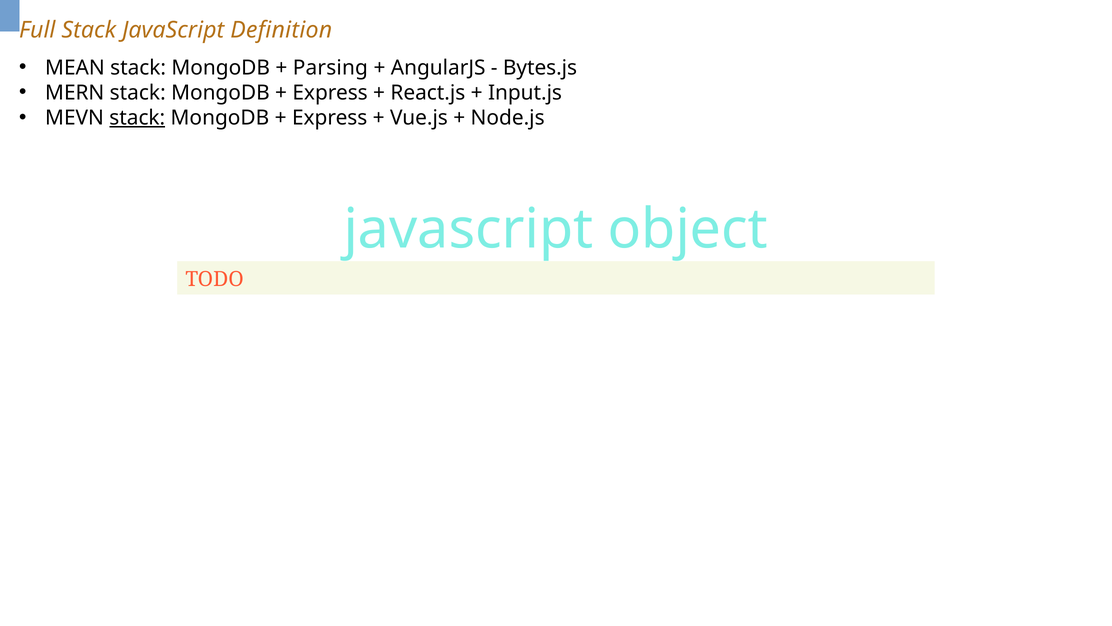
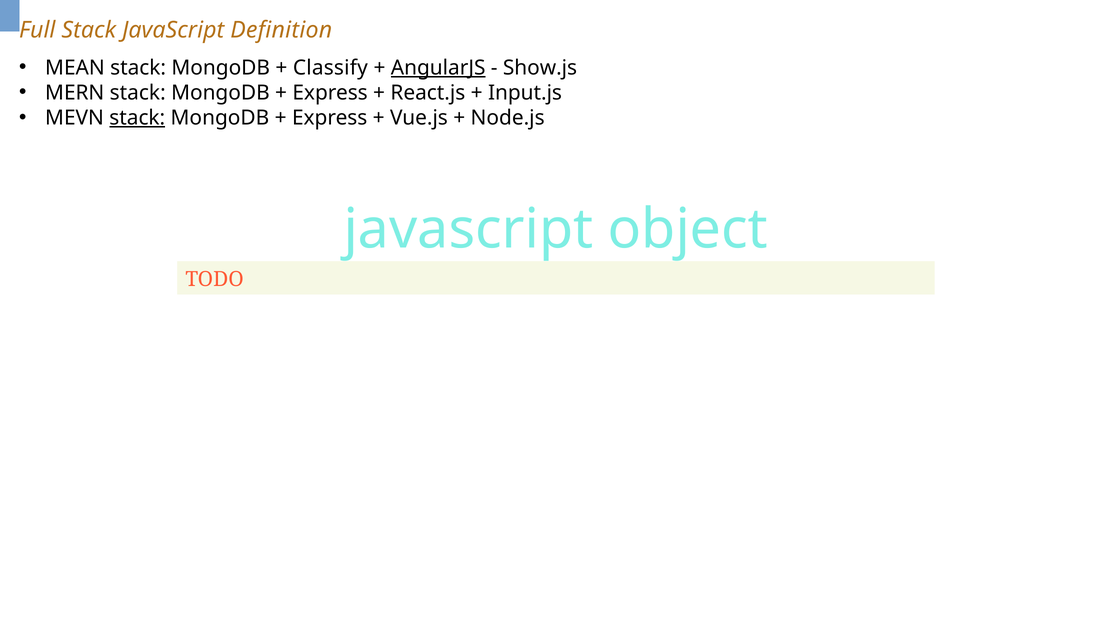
Parsing: Parsing -> Classify (330, 68)
AngularJS underline: none -> present (438, 68)
Bytes.js: Bytes.js -> Show.js (540, 68)
